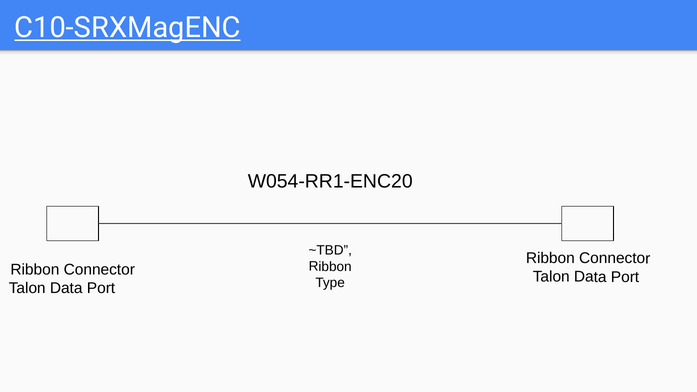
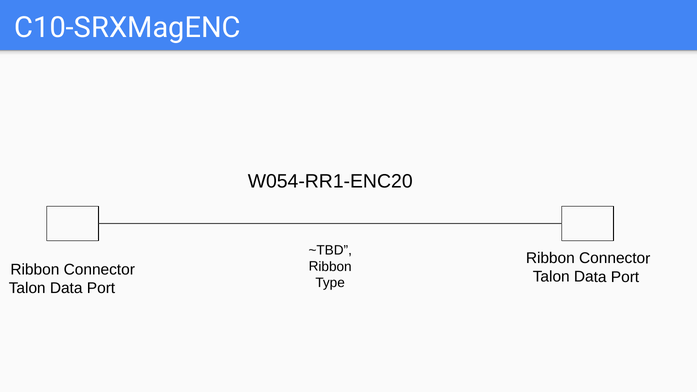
C10-SRXMagENC underline: present -> none (128, 28)
